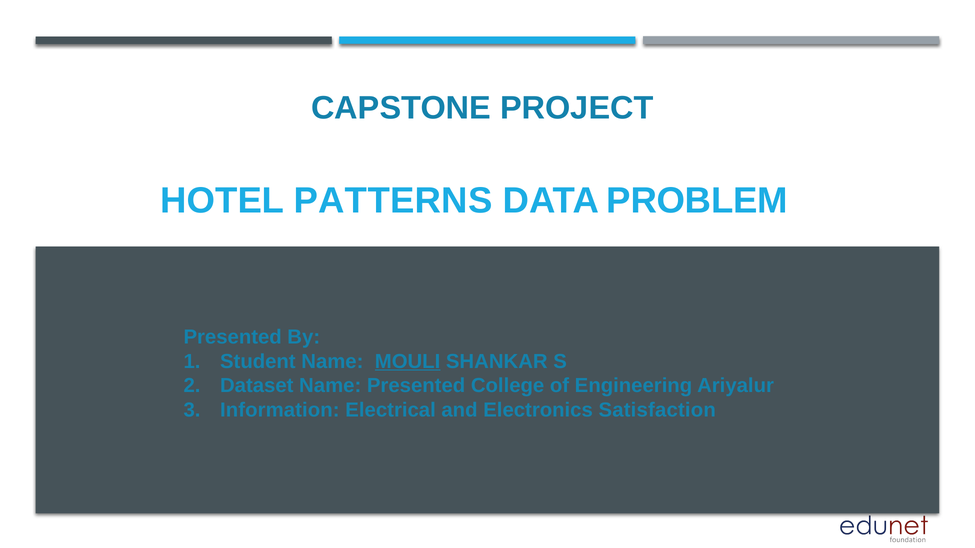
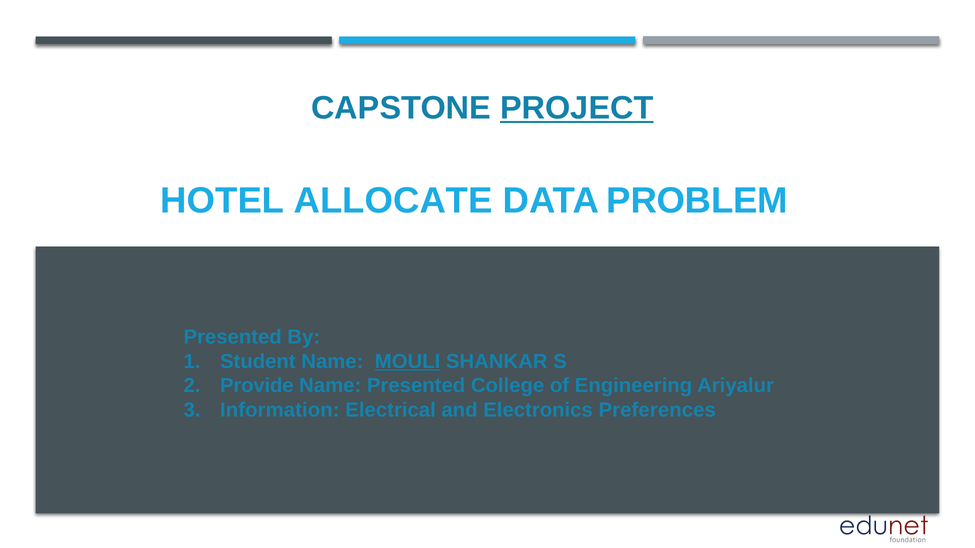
PROJECT underline: none -> present (577, 108)
PATTERNS: PATTERNS -> ALLOCATE (393, 201)
Dataset: Dataset -> Provide (257, 386)
Satisfaction: Satisfaction -> Preferences (657, 410)
